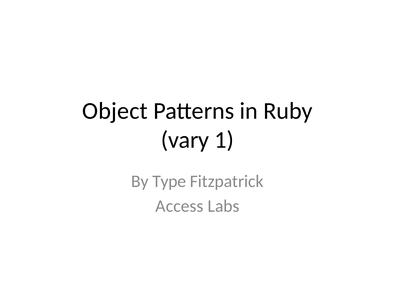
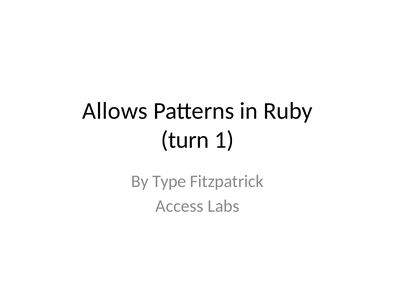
Object: Object -> Allows (115, 111)
vary: vary -> turn (185, 140)
